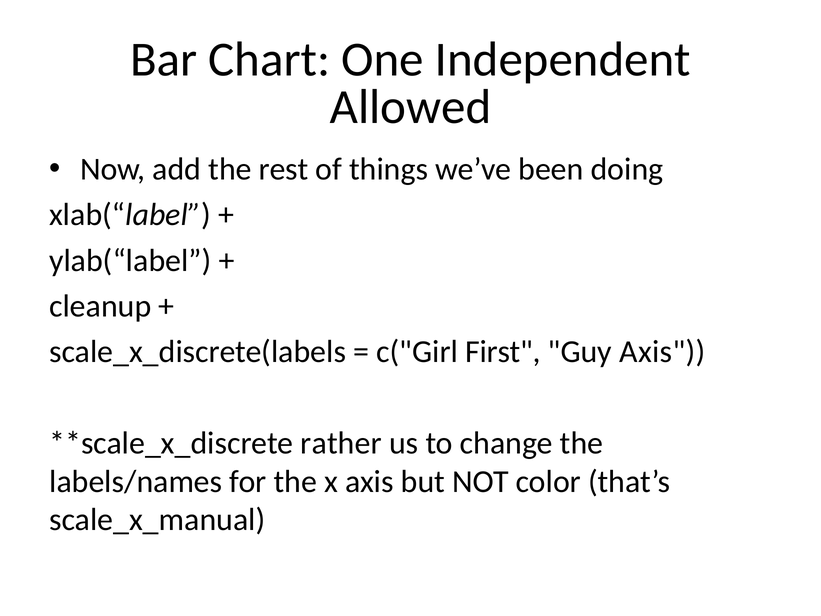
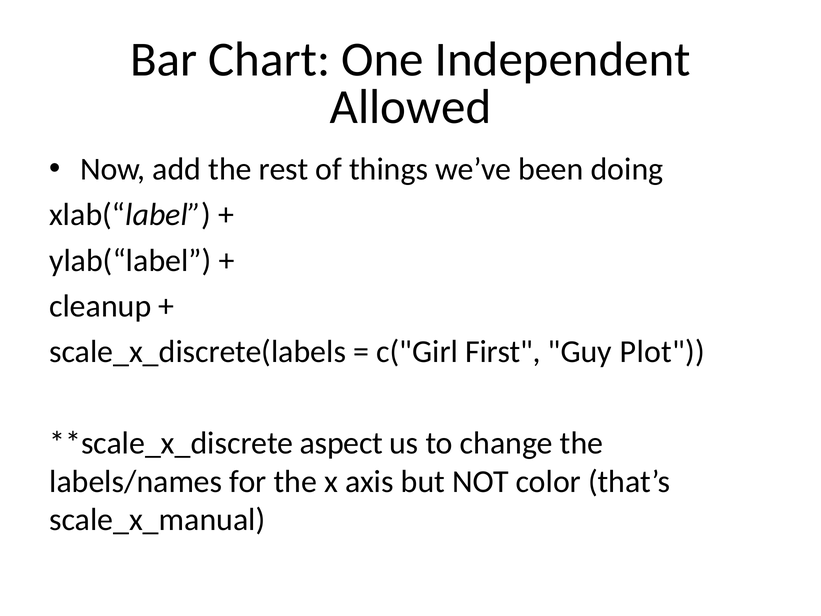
Guy Axis: Axis -> Plot (662, 352)
rather: rather -> aspect (341, 443)
